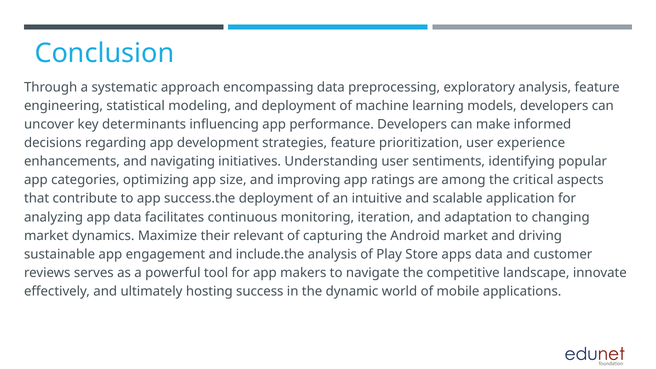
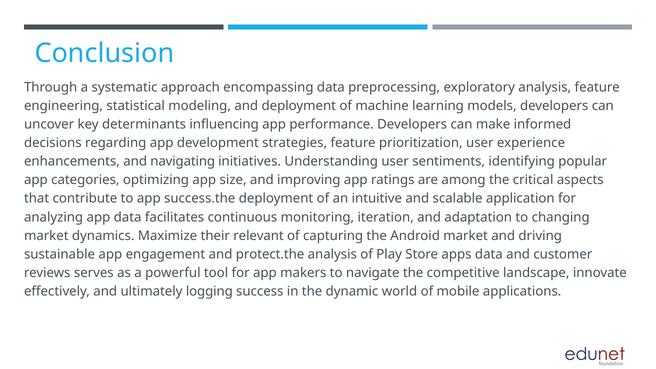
include.the: include.the -> protect.the (270, 254)
hosting: hosting -> logging (209, 291)
